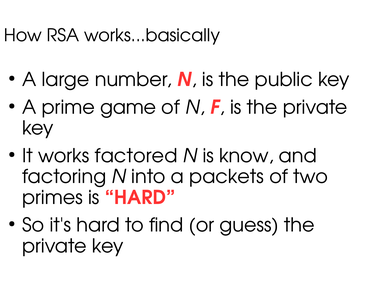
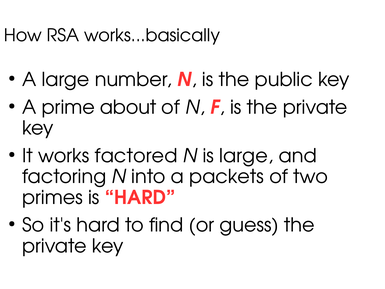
game: game -> about (128, 107)
is know: know -> large (246, 156)
